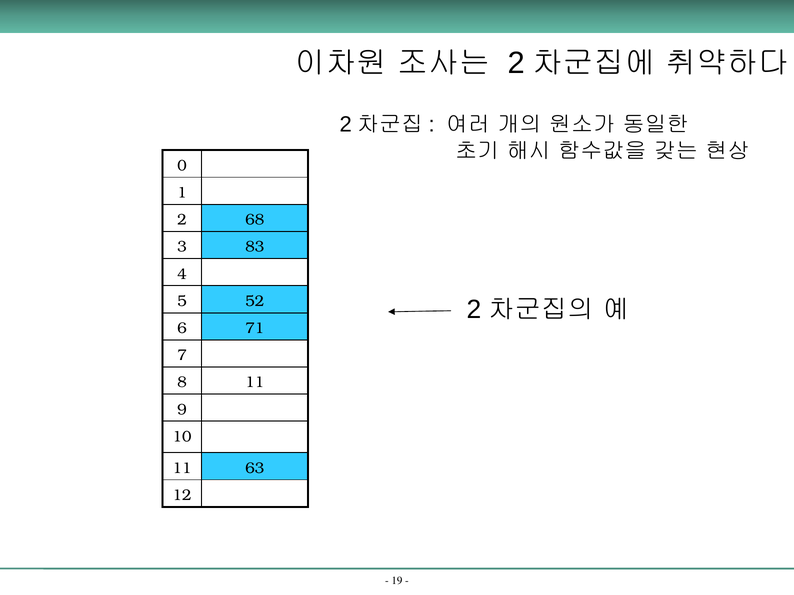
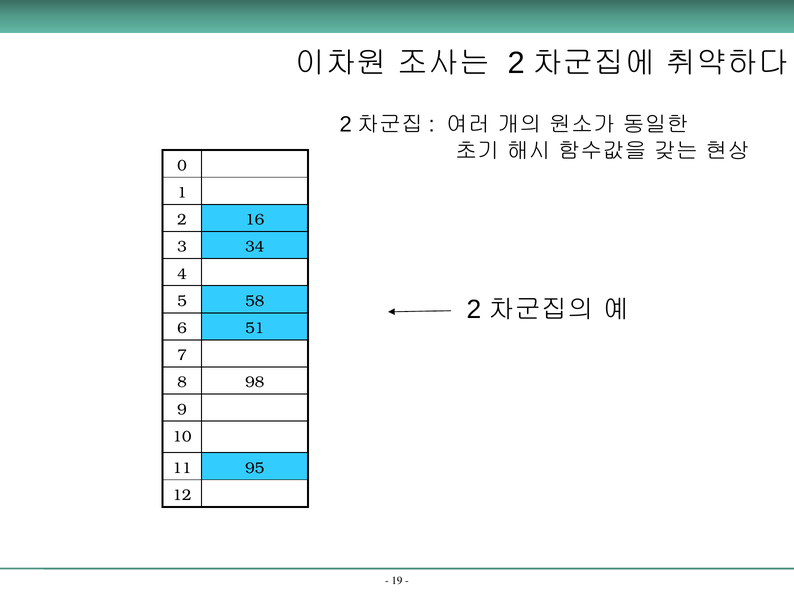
68: 68 -> 16 (255, 220)
83: 83 -> 34 (255, 247)
52: 52 -> 58 (255, 301)
71: 71 -> 51 (255, 328)
8 11: 11 -> 98 (255, 383)
63: 63 -> 95 (255, 468)
